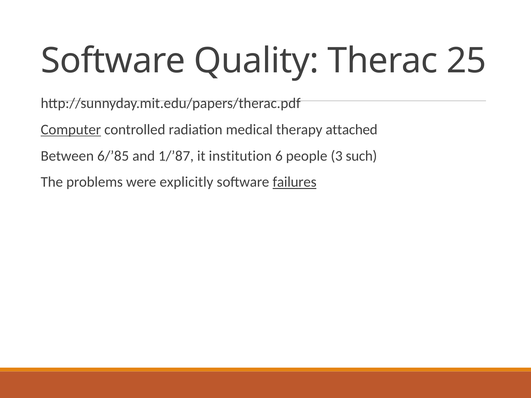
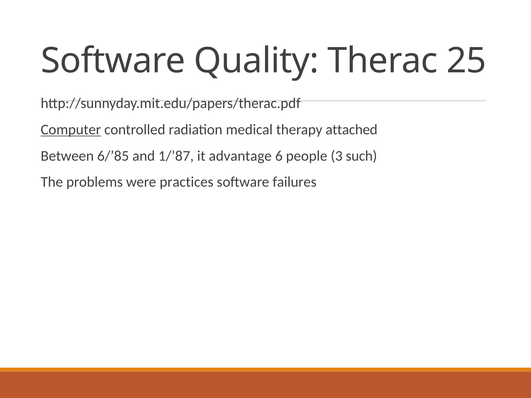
institution: institution -> advantage (240, 156)
explicitly: explicitly -> practices (187, 182)
failures underline: present -> none (295, 182)
